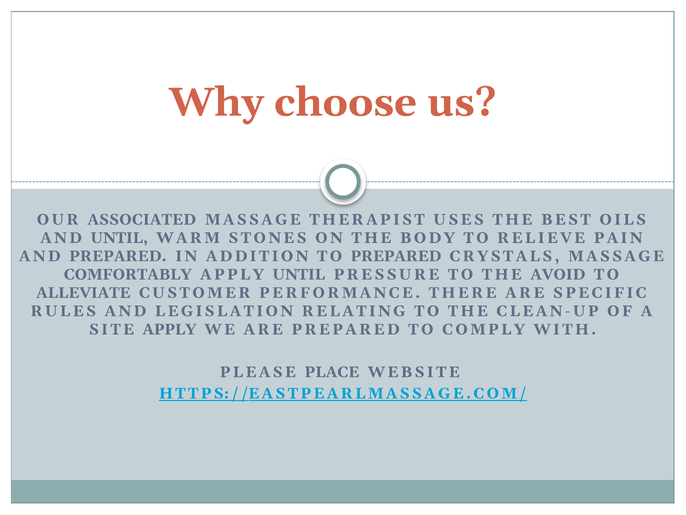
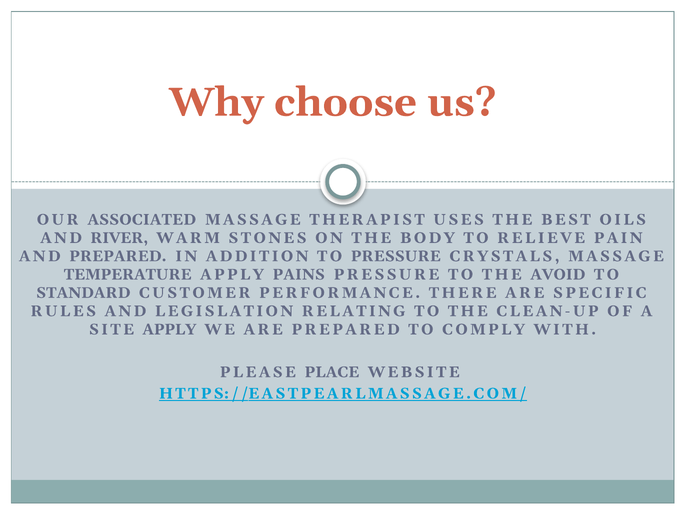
AND UNTIL: UNTIL -> RIVER (119, 238)
TO PREPARED: PREPARED -> PRESSURE (396, 256)
COMFORTABLY: COMFORTABLY -> TEMPERATURE (128, 274)
APPLY UNTIL: UNTIL -> PAINS (299, 274)
ALLEVIATE: ALLEVIATE -> STANDARD (83, 293)
